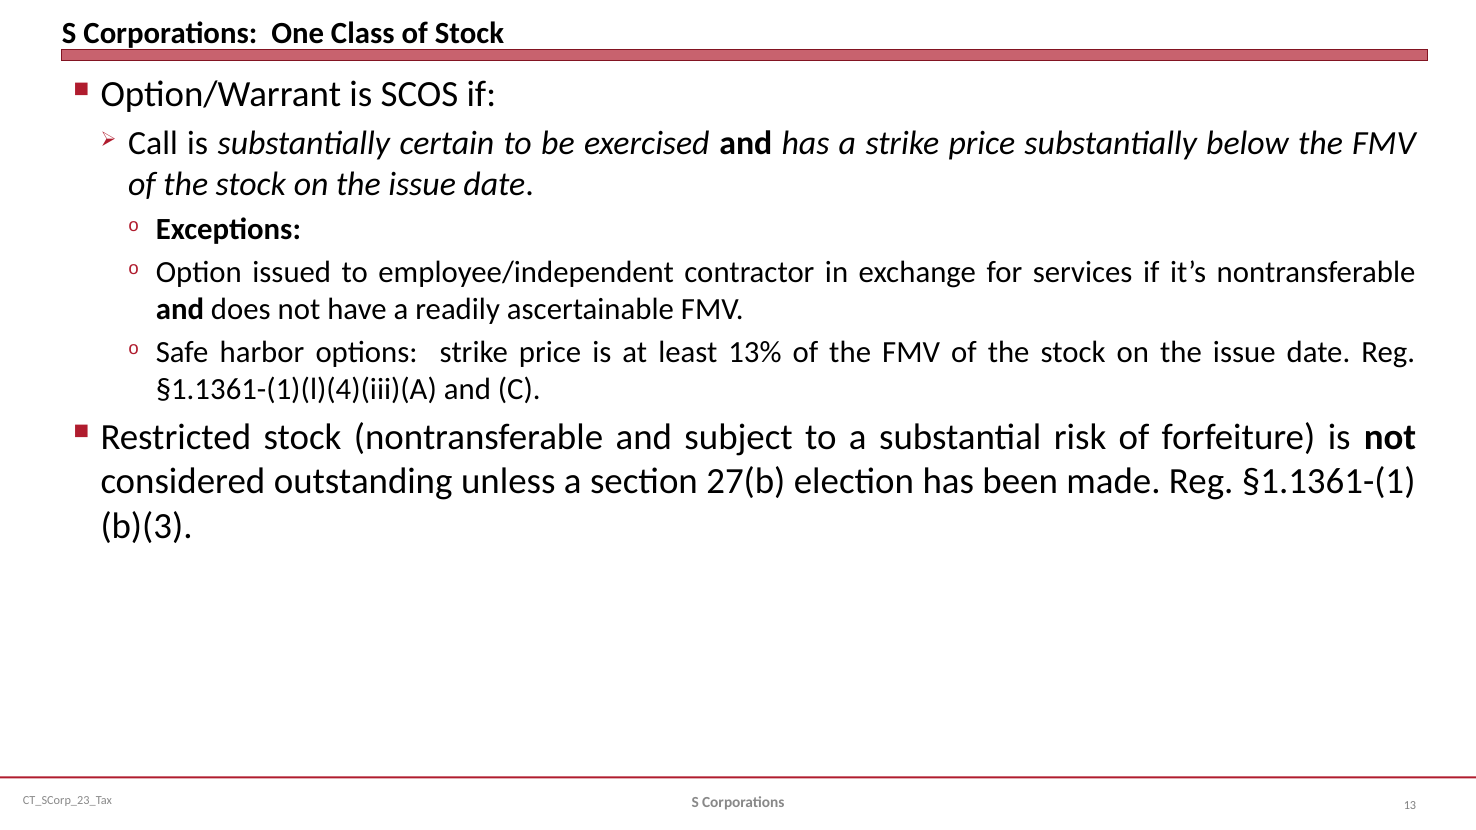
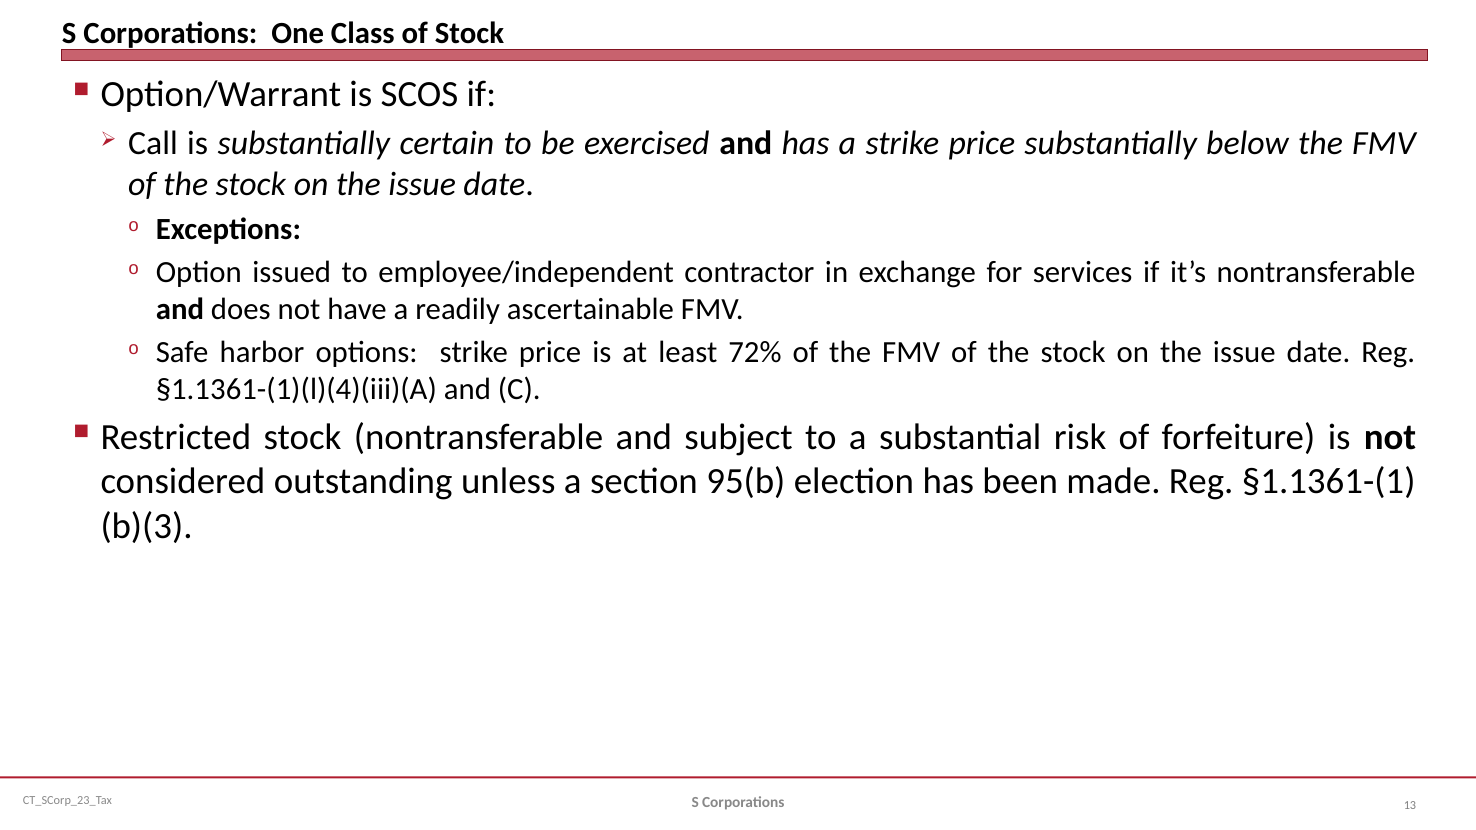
13%: 13% -> 72% (755, 352)
27(b: 27(b -> 95(b (746, 482)
